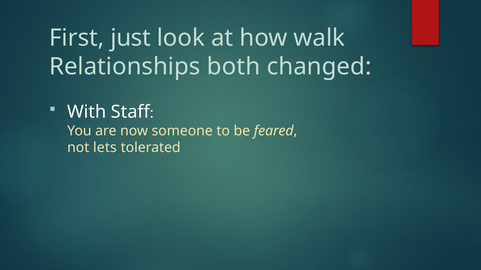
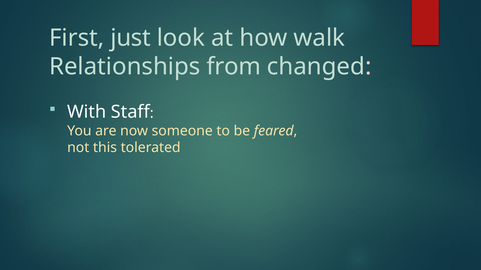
both: both -> from (234, 67)
lets: lets -> this (105, 148)
